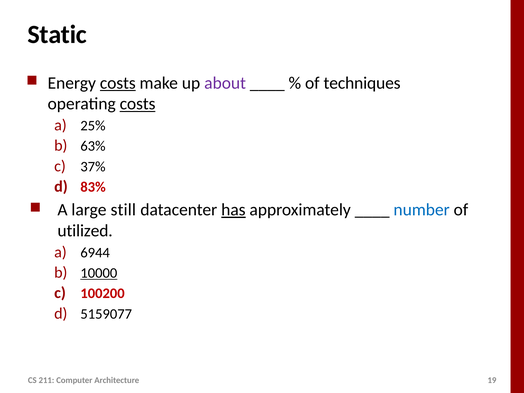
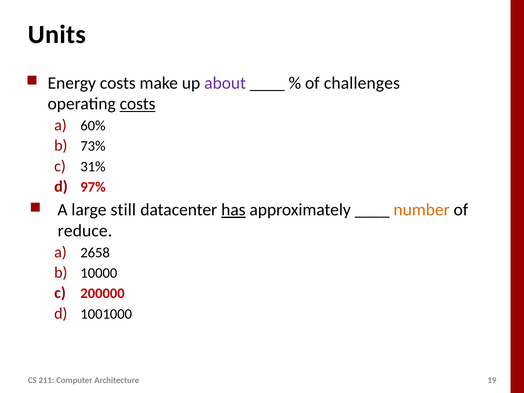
Static: Static -> Units (57, 34)
costs underline: present -> none (118, 83)
techniques: techniques -> challenges (362, 83)
25%: 25% -> 60% (93, 126)
63%: 63% -> 73% (93, 146)
37%: 37% -> 31% (93, 167)
83%: 83% -> 97% (93, 187)
number colour: blue -> orange (422, 210)
utilized: utilized -> reduce (85, 231)
6944: 6944 -> 2658 (95, 253)
10000 underline: present -> none (99, 273)
100200: 100200 -> 200000 (103, 293)
5159077: 5159077 -> 1001000 (106, 314)
